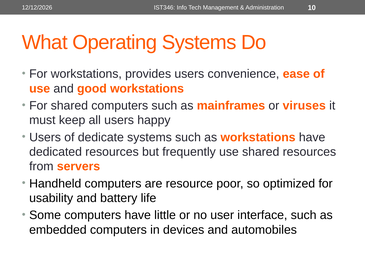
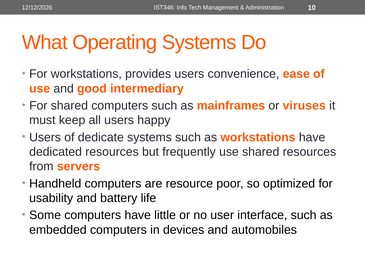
good workstations: workstations -> intermediary (147, 88)
